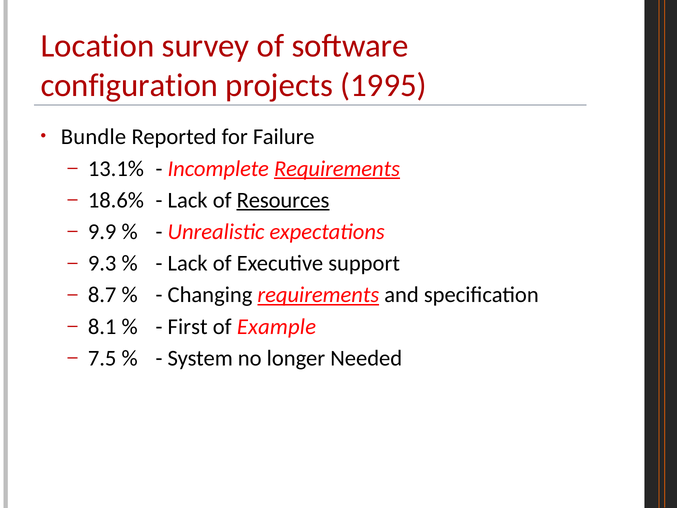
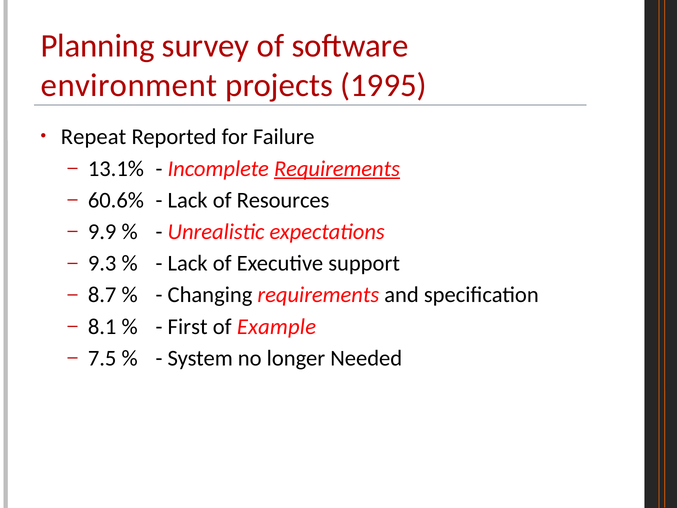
Location: Location -> Planning (97, 46)
configuration: configuration -> environment (129, 85)
Bundle: Bundle -> Repeat (94, 137)
18.6%: 18.6% -> 60.6% (116, 200)
Resources underline: present -> none (283, 200)
requirements underline: present -> none (318, 295)
